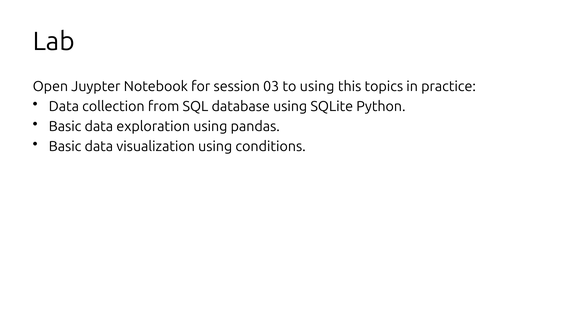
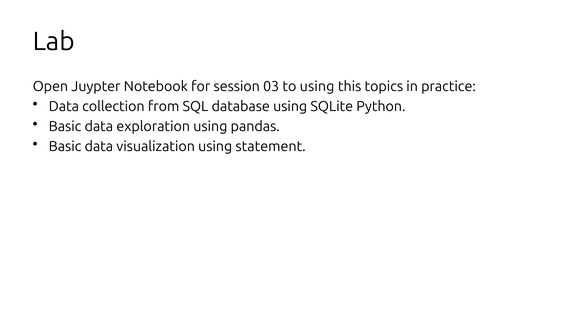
conditions: conditions -> statement (271, 146)
